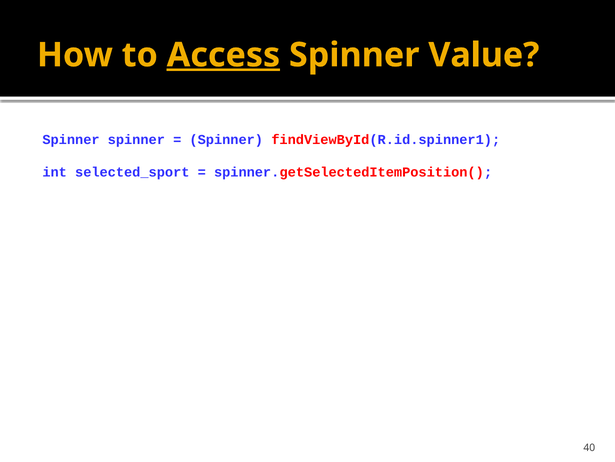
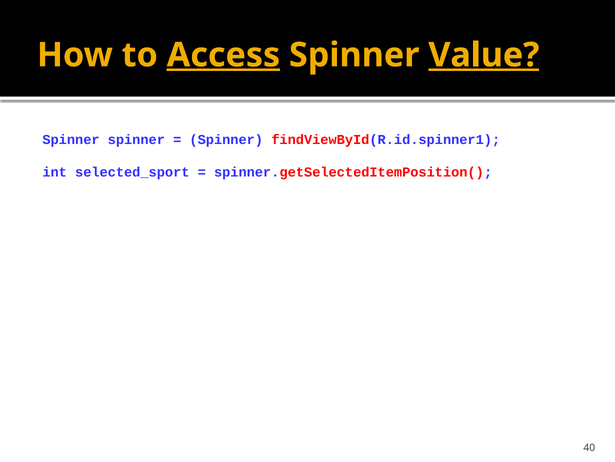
Value underline: none -> present (484, 55)
